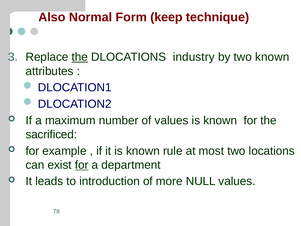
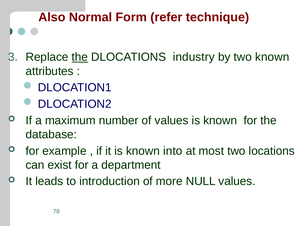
keep: keep -> refer (166, 17)
sacrificed: sacrificed -> database (51, 134)
rule: rule -> into (173, 151)
for underline: present -> none (82, 165)
